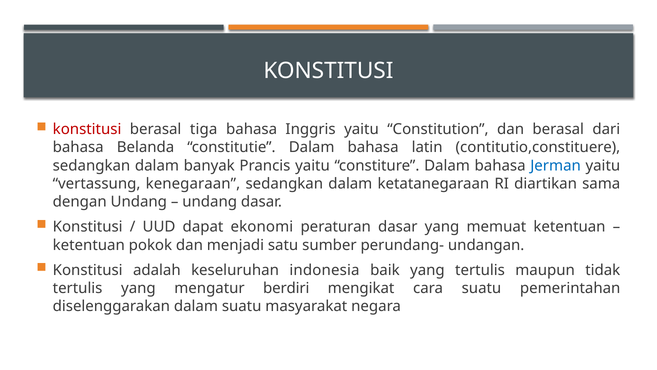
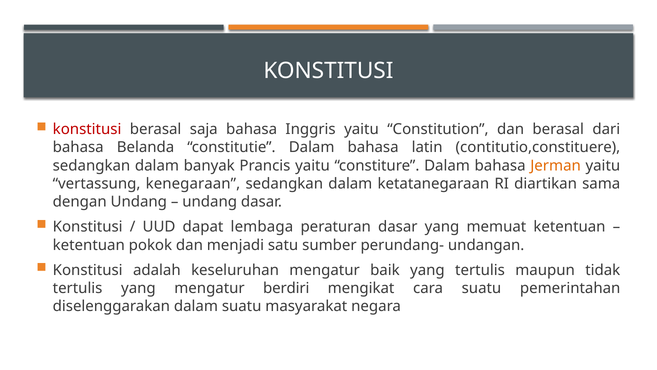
tiga: tiga -> saja (204, 129)
Jerman colour: blue -> orange (556, 165)
ekonomi: ekonomi -> lembaga (262, 227)
keseluruhan indonesia: indonesia -> mengatur (325, 270)
